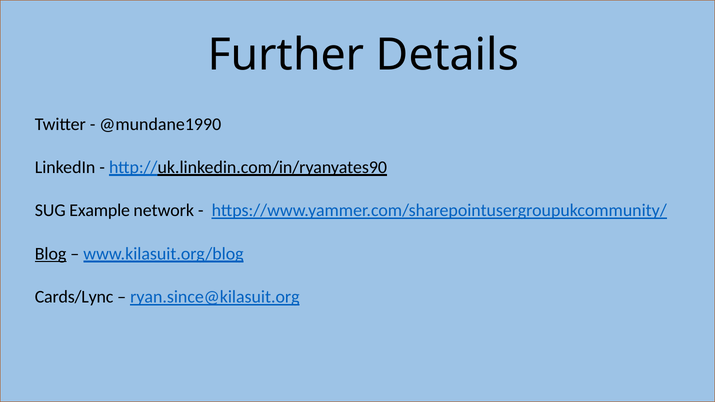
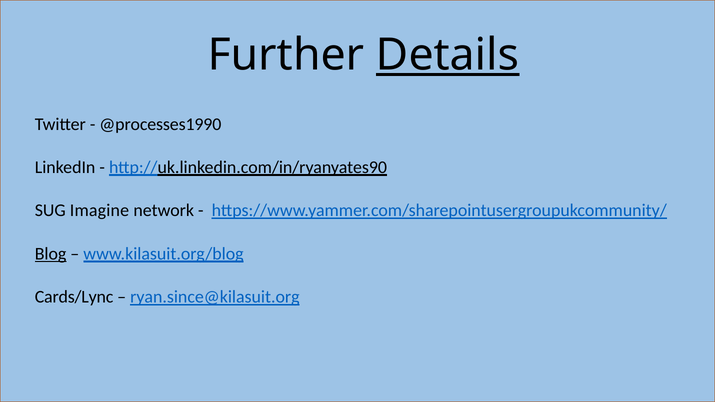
Details underline: none -> present (448, 55)
@mundane1990: @mundane1990 -> @processes1990 (160, 125)
Example: Example -> Imagine (99, 211)
